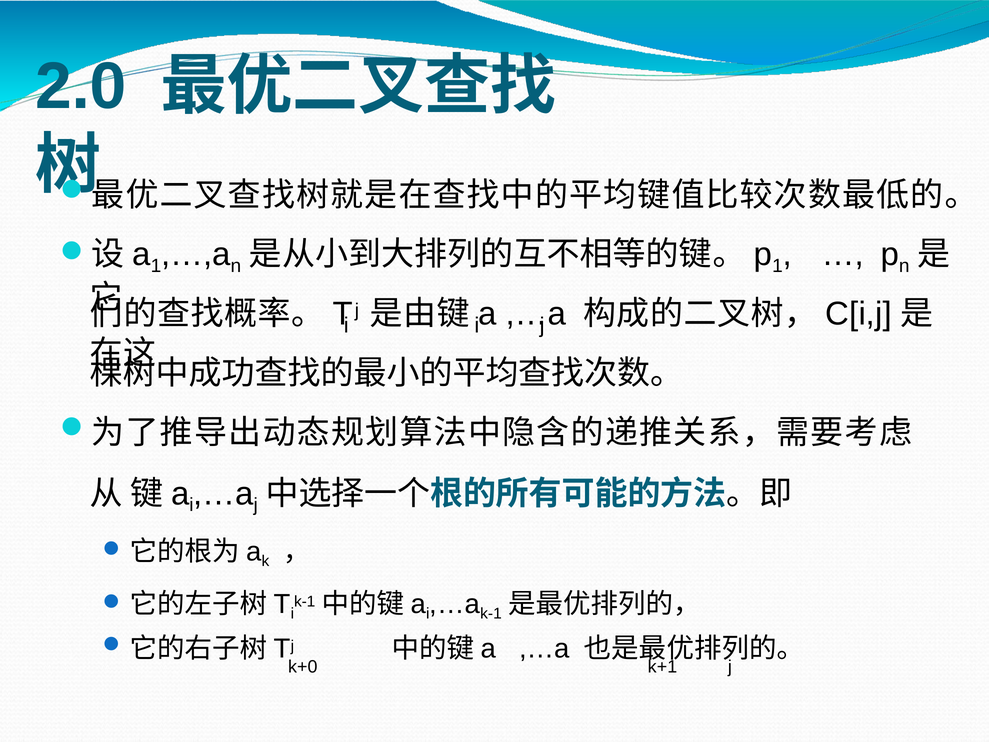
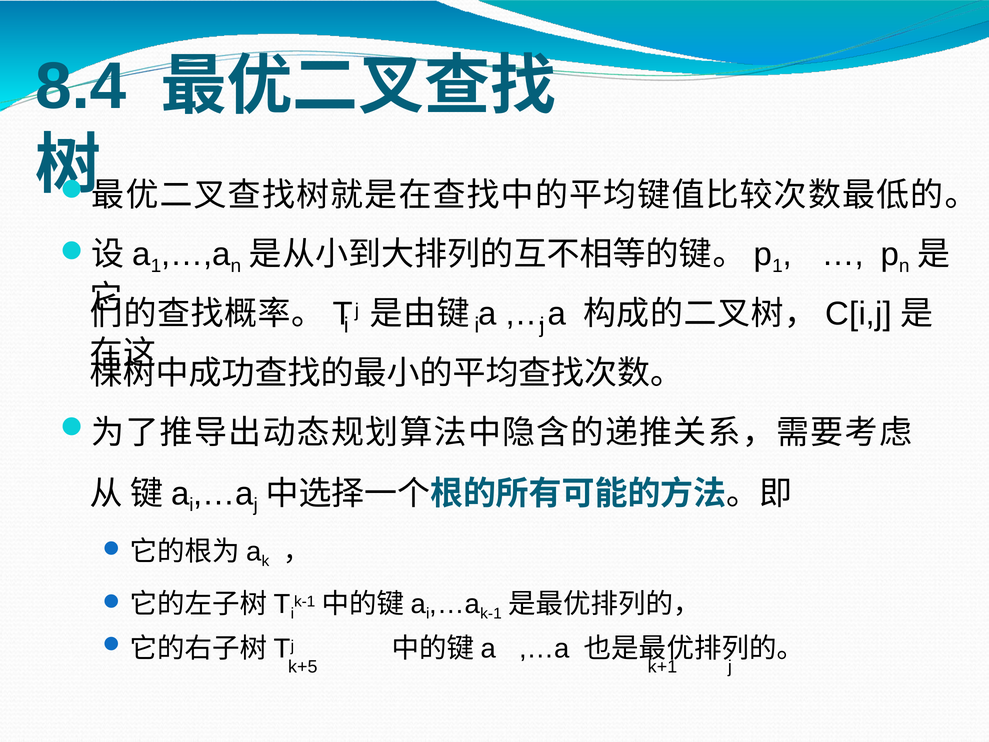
2.0: 2.0 -> 8.4 (81, 86)
k+0: k+0 -> k+5 (303, 667)
